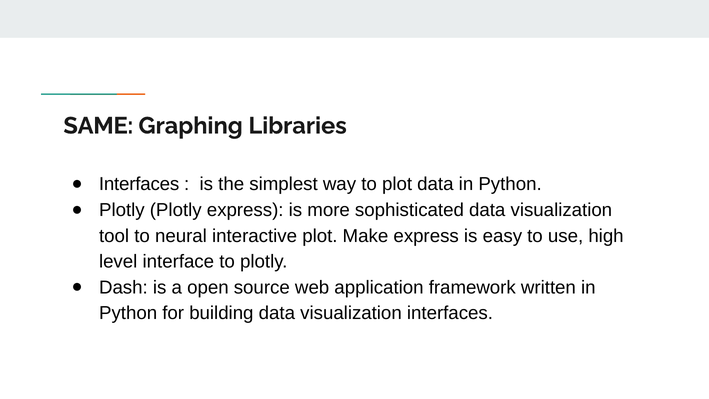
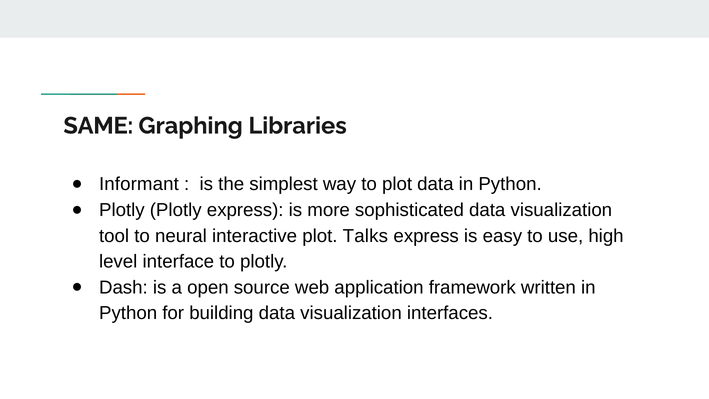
Interfaces: Interfaces -> Informant (139, 184)
Make: Make -> Talks (365, 236)
